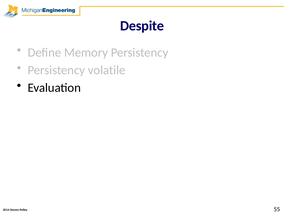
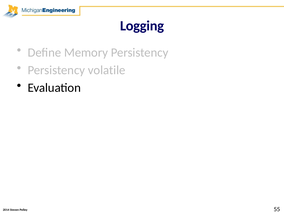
Despite: Despite -> Logging (142, 26)
